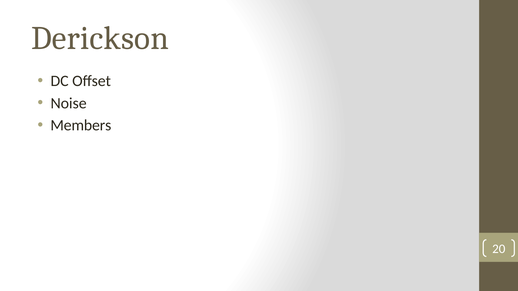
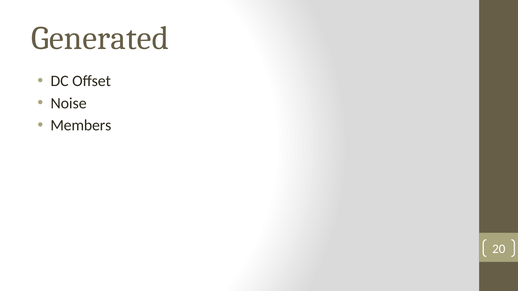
Derickson: Derickson -> Generated (100, 38)
